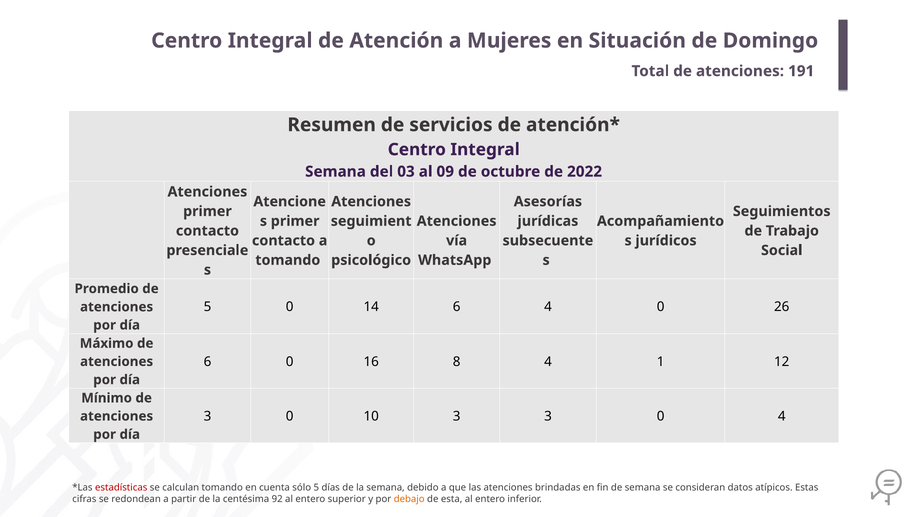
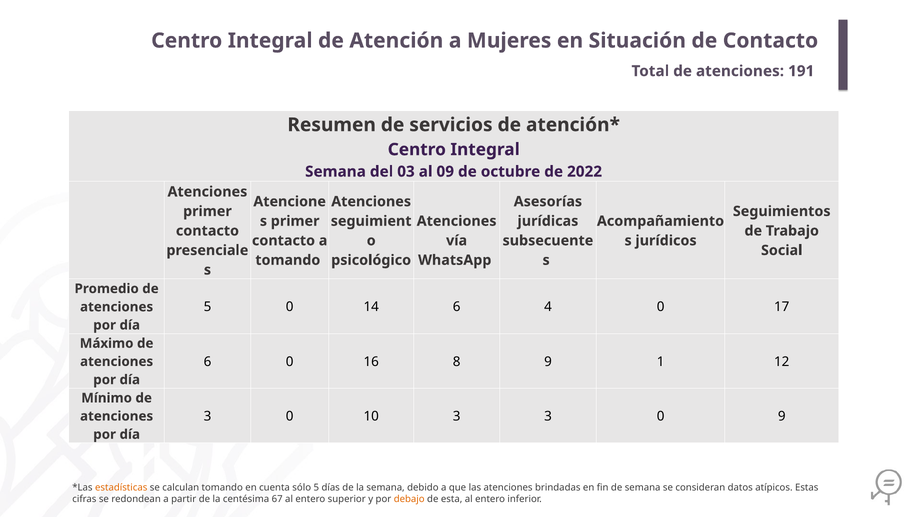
de Domingo: Domingo -> Contacto (771, 41)
26: 26 -> 17 (782, 307)
8 4: 4 -> 9 (548, 362)
0 4: 4 -> 9 (782, 416)
estadísticas colour: red -> orange (121, 487)
92: 92 -> 67 (277, 499)
